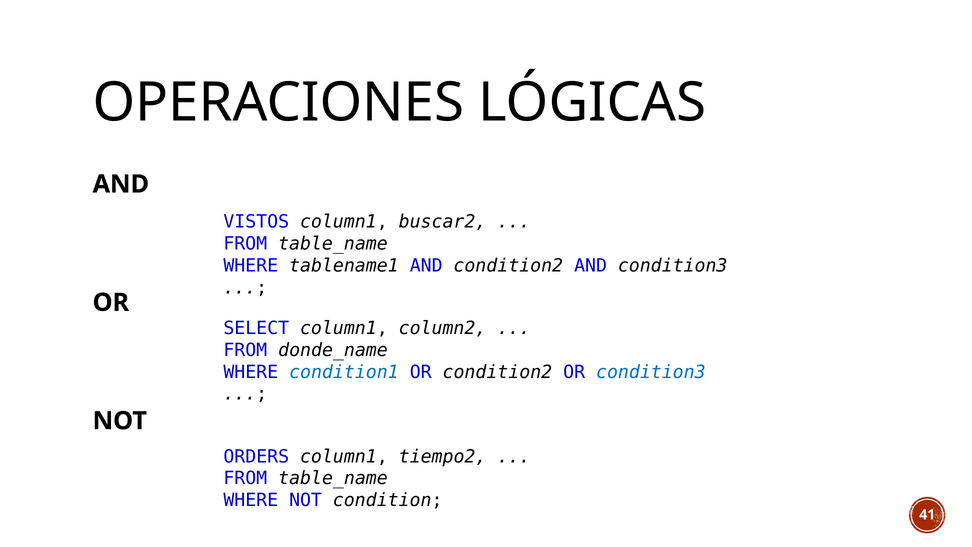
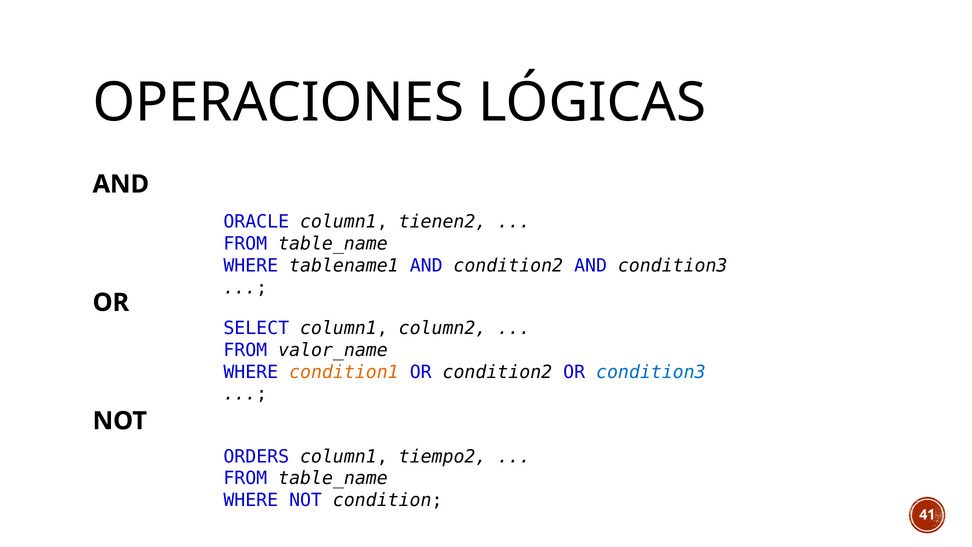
VISTOS: VISTOS -> ORACLE (256, 222)
buscar2: buscar2 -> tienen2 (443, 222)
donde_name: donde_name -> valor_name (333, 350)
condition1 colour: blue -> orange (344, 372)
